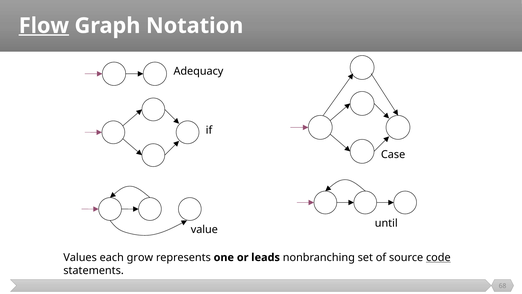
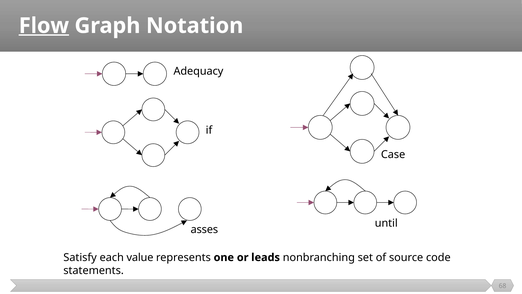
value: value -> asses (204, 229)
Values: Values -> Satisfy (80, 257)
grow: grow -> value (140, 257)
code underline: present -> none (438, 257)
